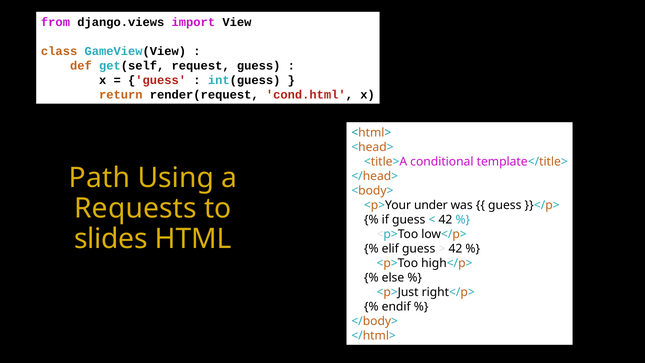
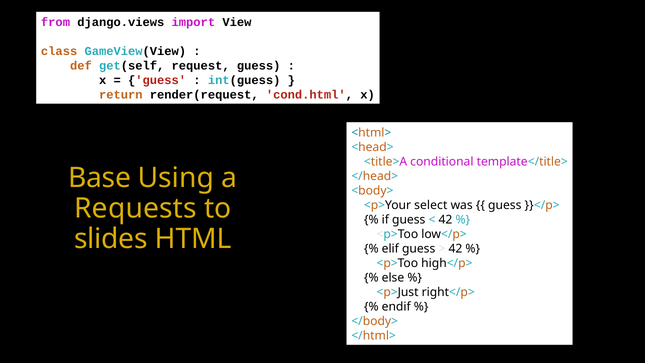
Path: Path -> Base (100, 178)
under: under -> select (431, 205)
